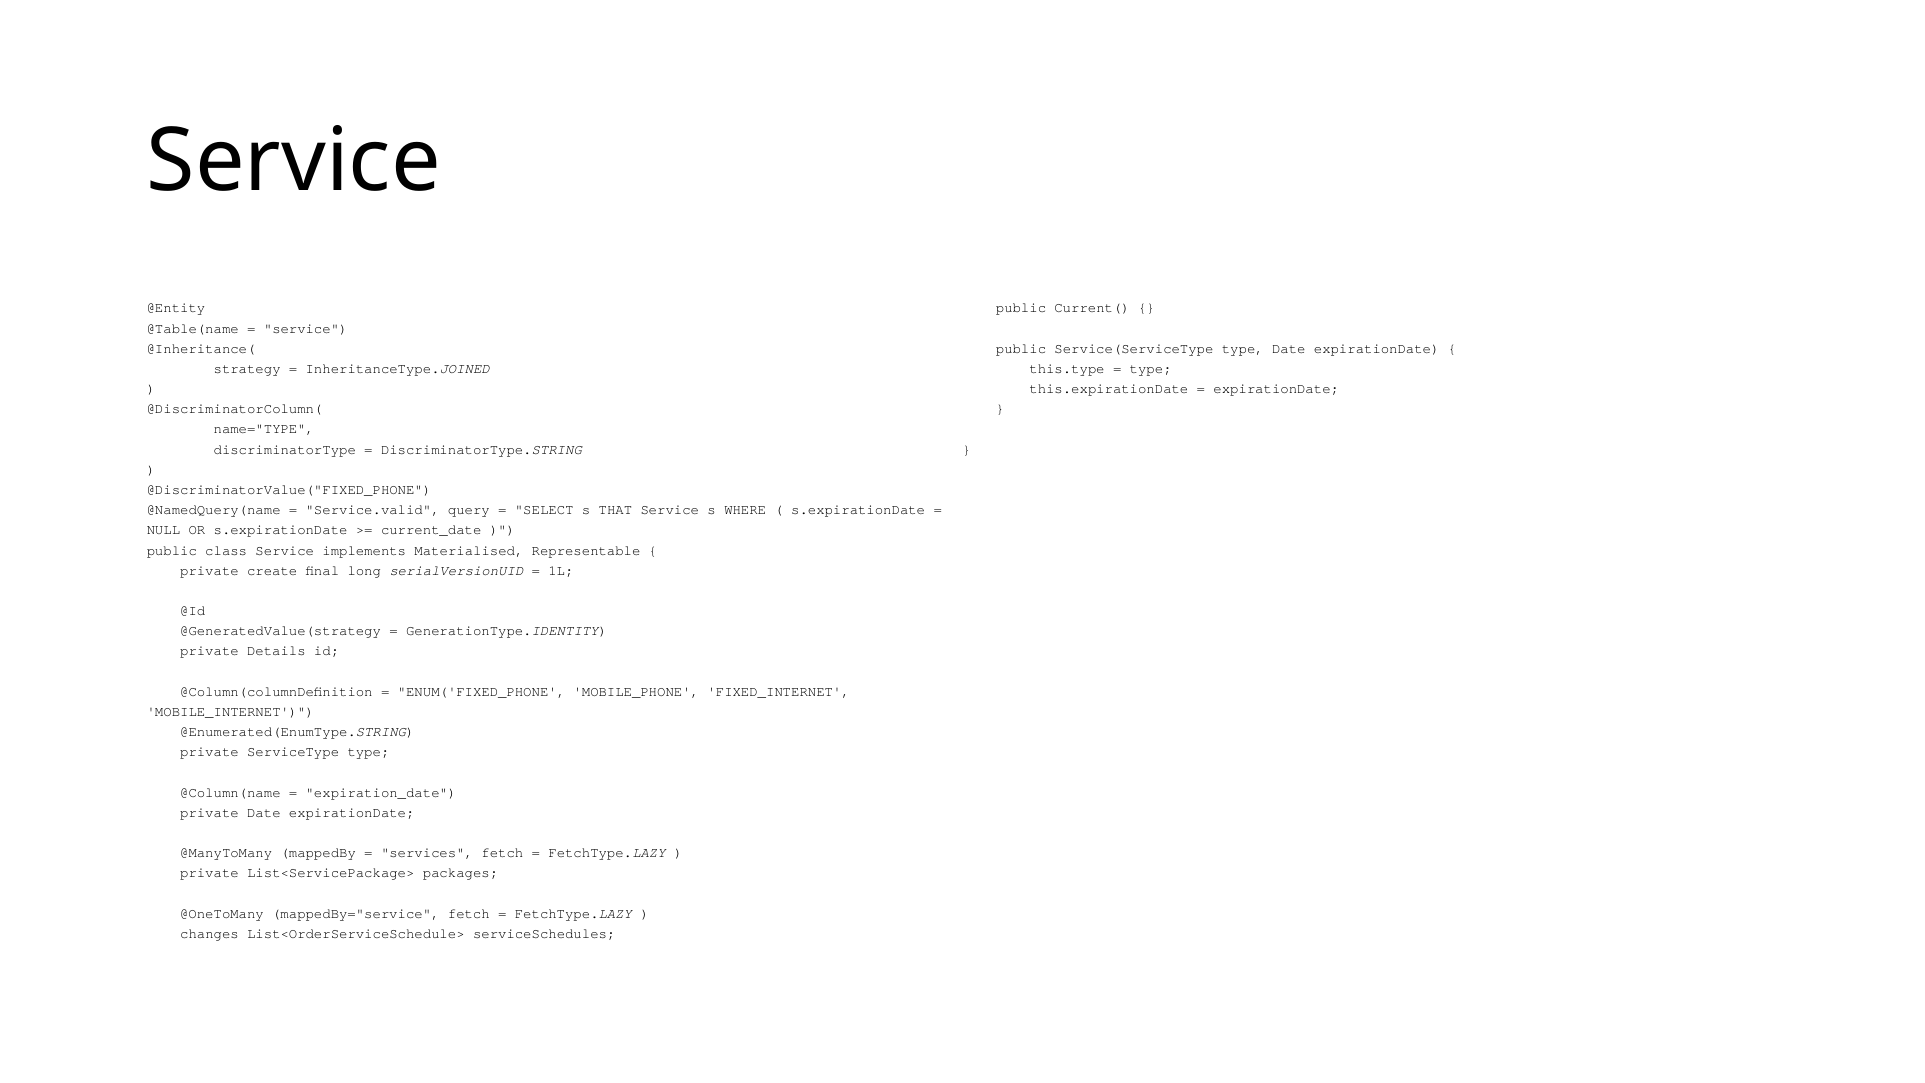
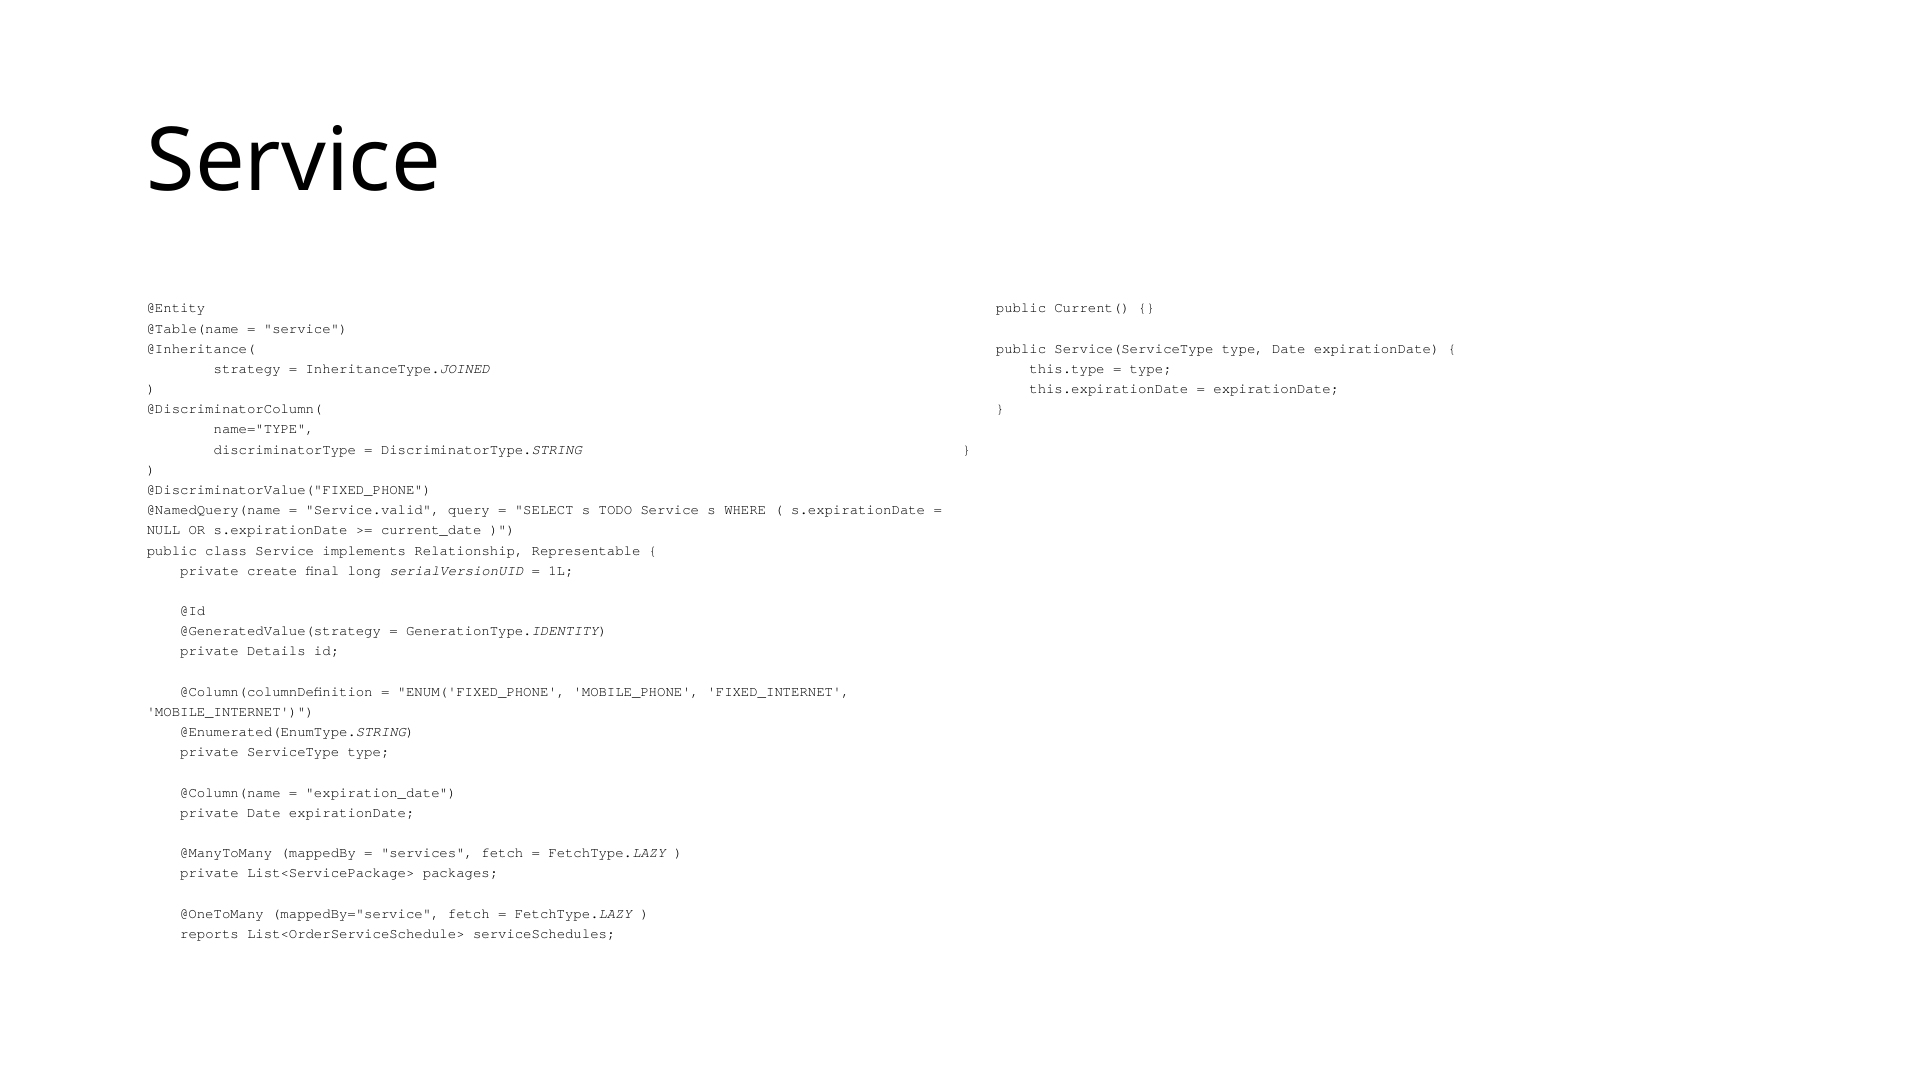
THAT: THAT -> TODO (615, 510)
Materialised: Materialised -> Relationship (469, 550)
changes: changes -> reports (210, 934)
